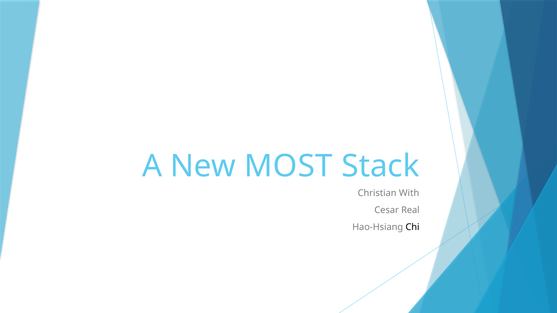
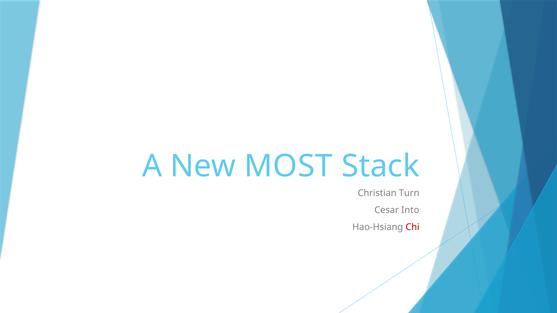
With: With -> Turn (409, 193)
Real: Real -> Into (410, 210)
Chi colour: black -> red (412, 227)
